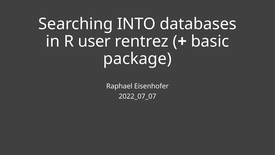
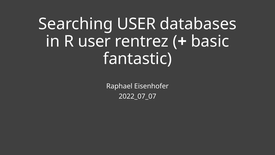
Searching INTO: INTO -> USER (136, 24)
package: package -> fantastic (138, 59)
